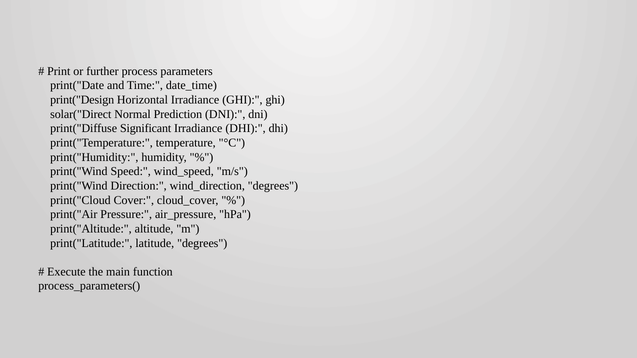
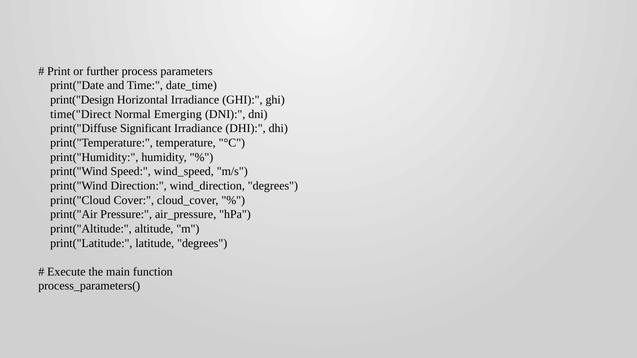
solar("Direct: solar("Direct -> time("Direct (81, 114)
Prediction: Prediction -> Emerging (178, 114)
